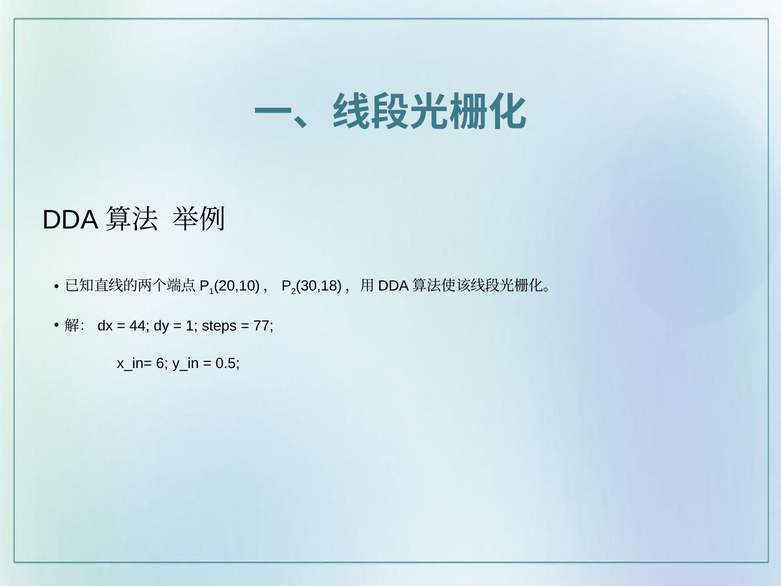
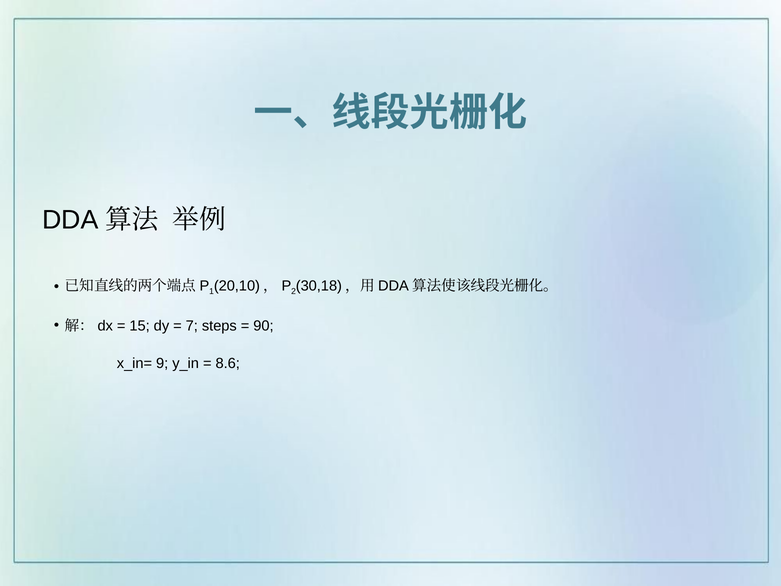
44: 44 -> 15 (140, 326)
1: 1 -> 7 (192, 326)
77: 77 -> 90 (263, 326)
6: 6 -> 9 (162, 363)
0.5: 0.5 -> 8.6 (228, 363)
